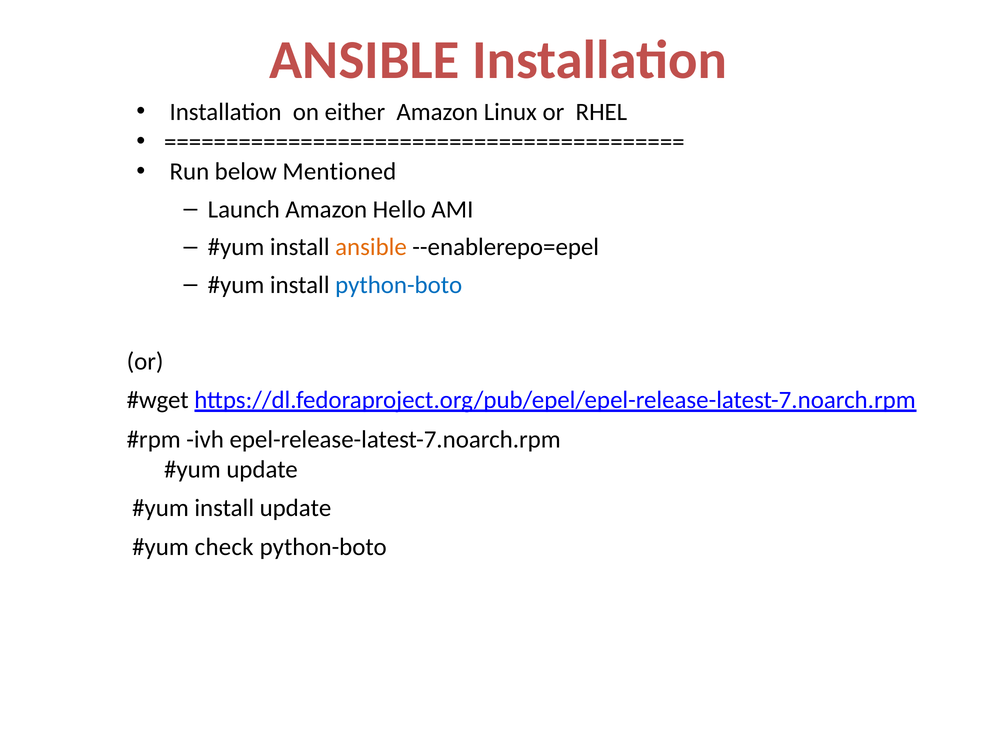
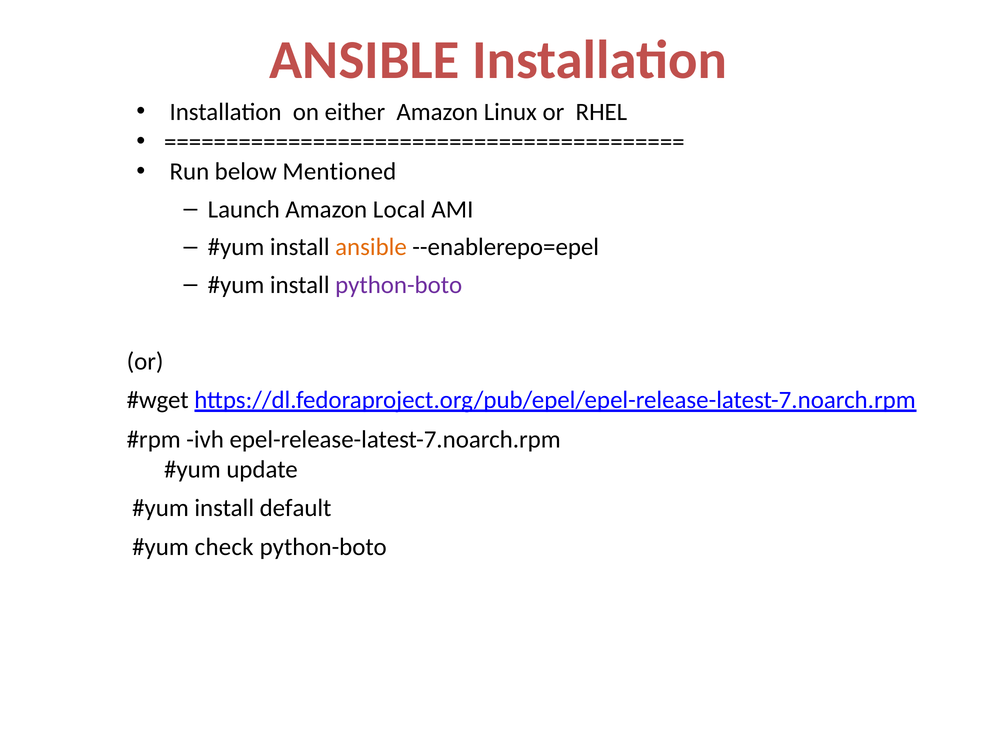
Hello: Hello -> Local (399, 209)
python-boto colour: blue -> purple (399, 285)
install update: update -> default (296, 508)
